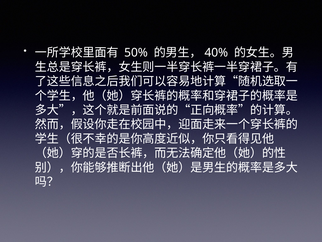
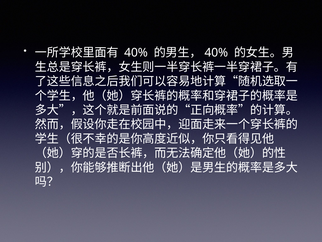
50%: 50% -> 40% (136, 53)
